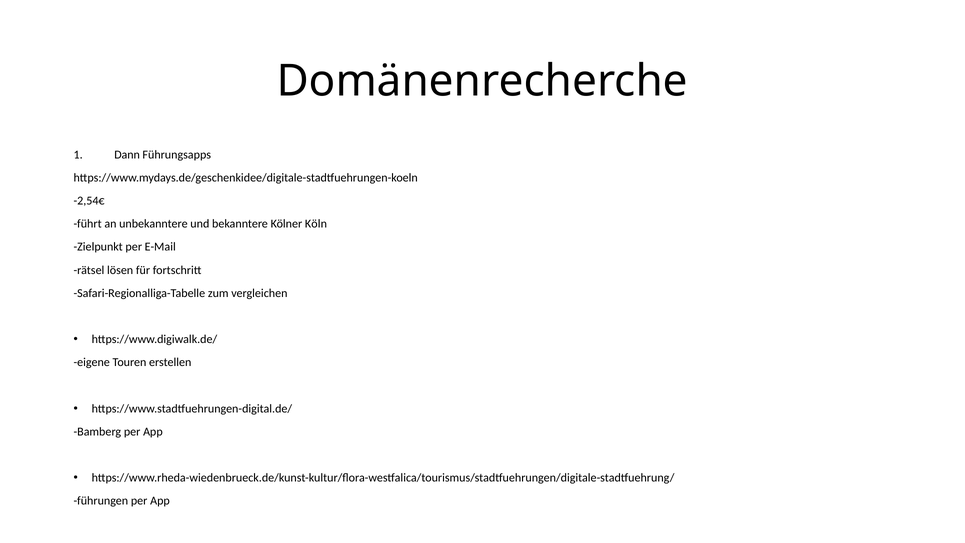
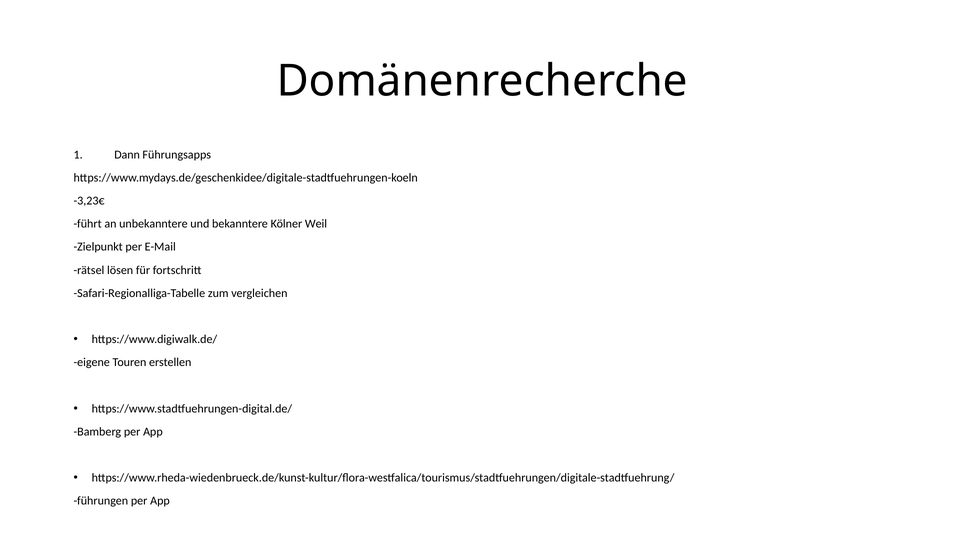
-2,54€: -2,54€ -> -3,23€ (89, 201)
Köln: Köln -> Weil (316, 224)
